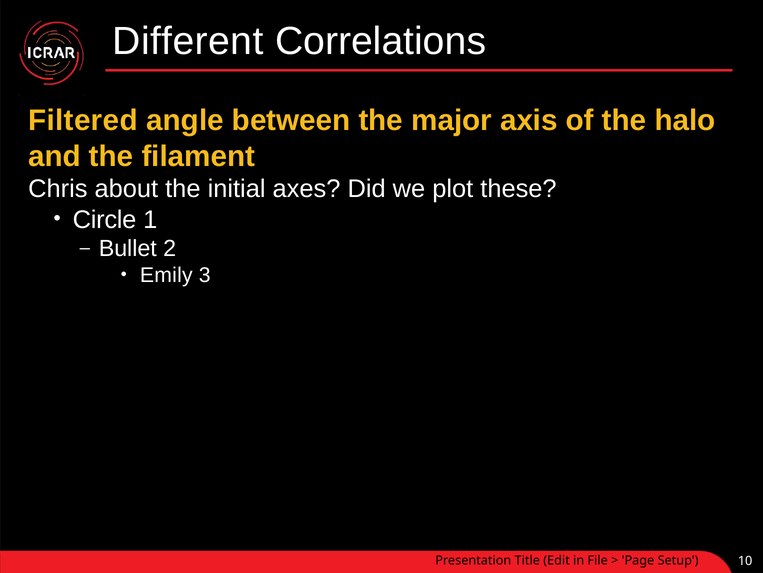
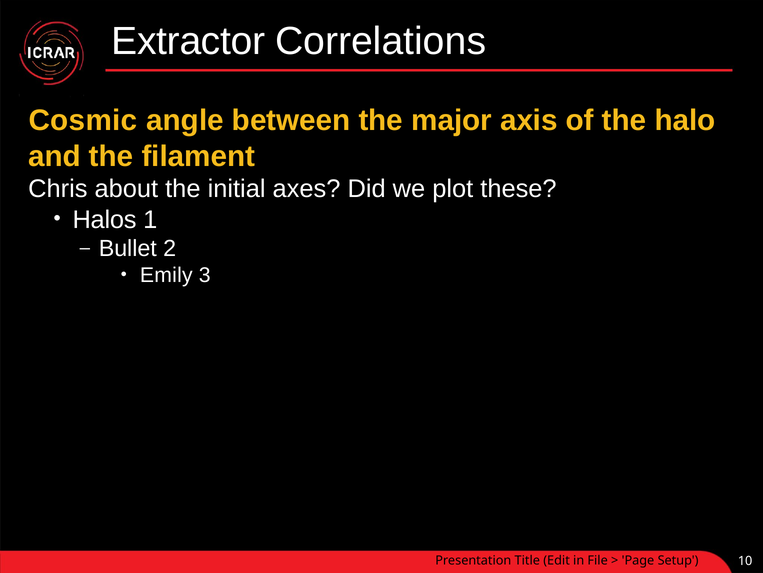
Different: Different -> Extractor (188, 41)
Filtered: Filtered -> Cosmic (83, 120)
Circle: Circle -> Halos (105, 219)
